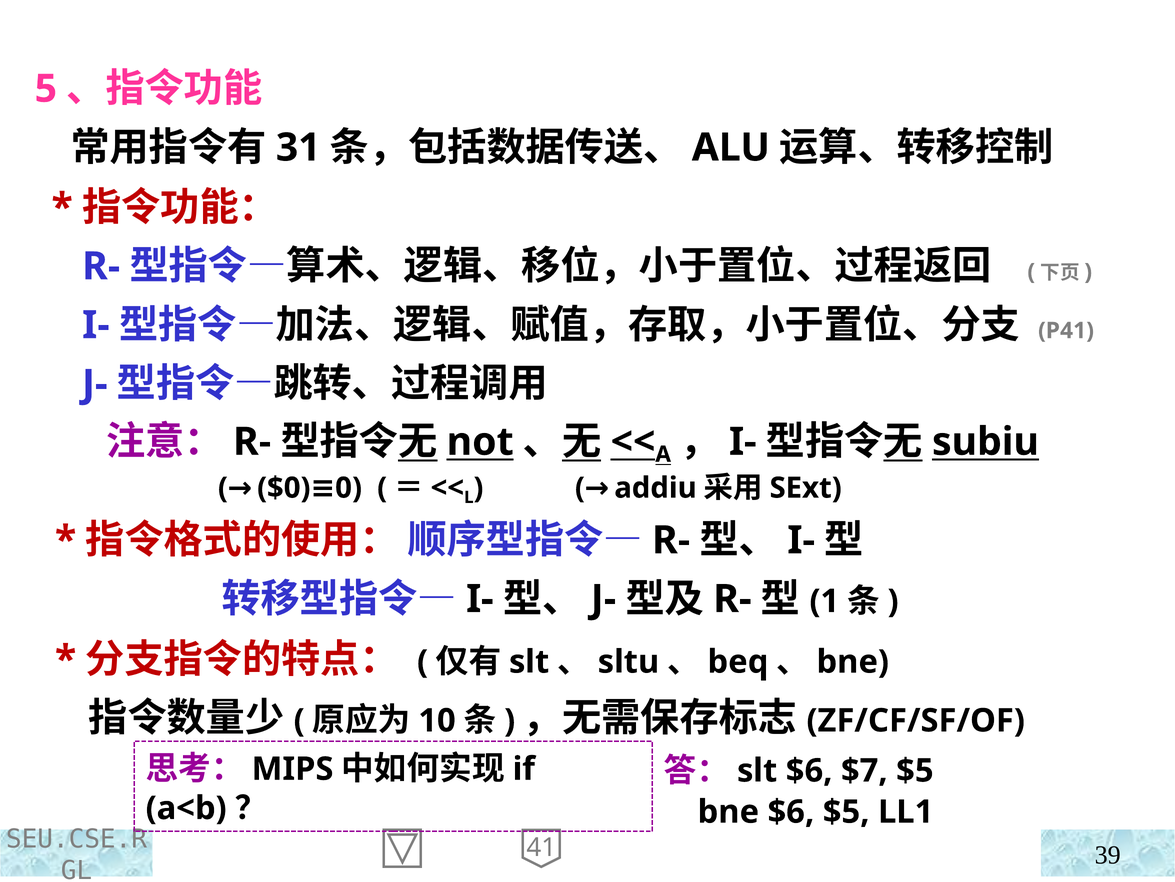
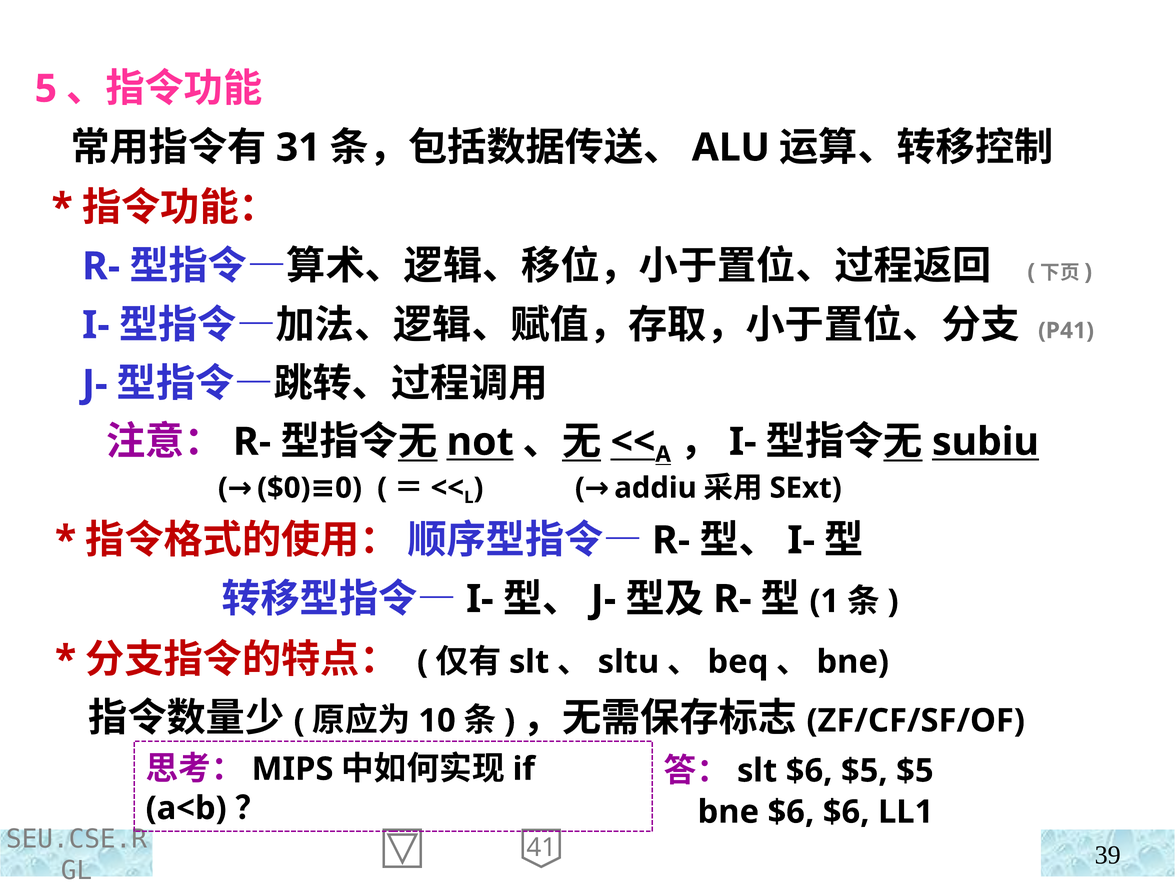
$6 $7: $7 -> $5 (864, 770)
$6 $5: $5 -> $6 (846, 811)
